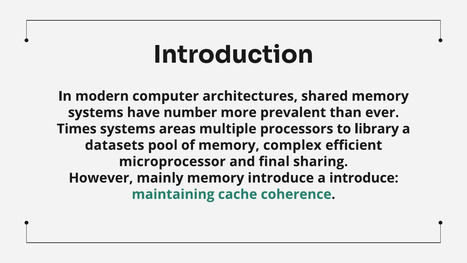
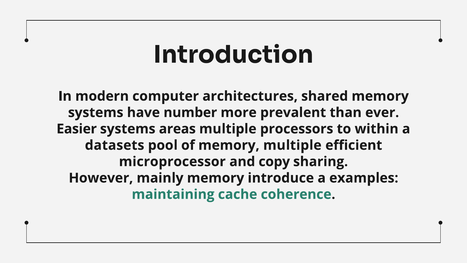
Times: Times -> Easier (77, 129)
library: library -> within (377, 129)
memory complex: complex -> multiple (292, 145)
final: final -> copy (274, 161)
a introduce: introduce -> examples (364, 178)
